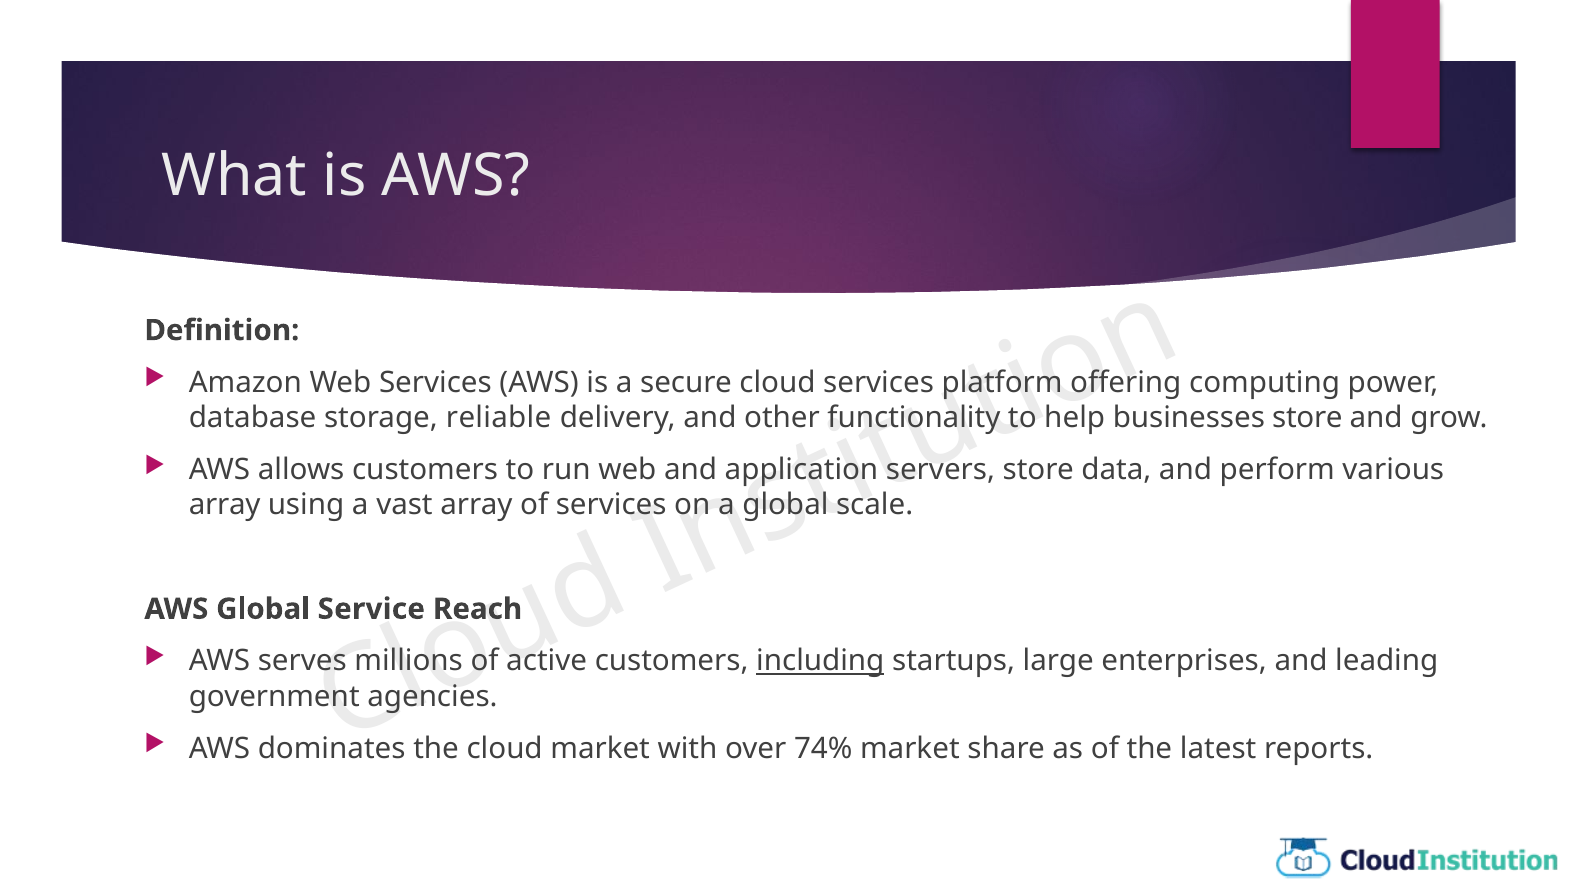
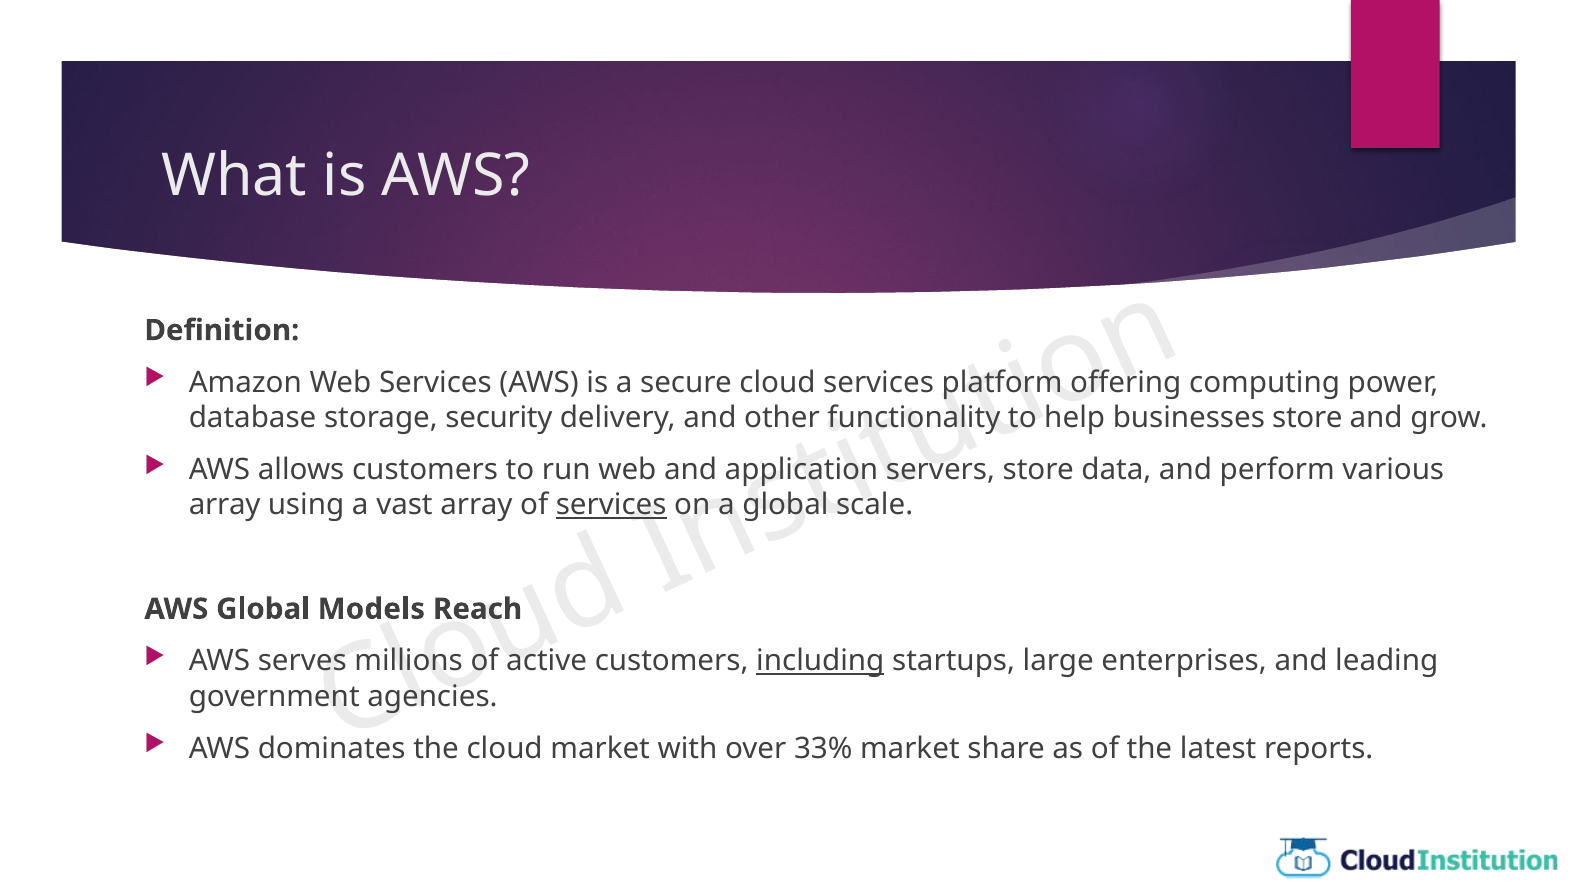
reliable: reliable -> security (499, 418)
services underline: none -> present (611, 506)
Service: Service -> Models (371, 609)
74%: 74% -> 33% (823, 749)
